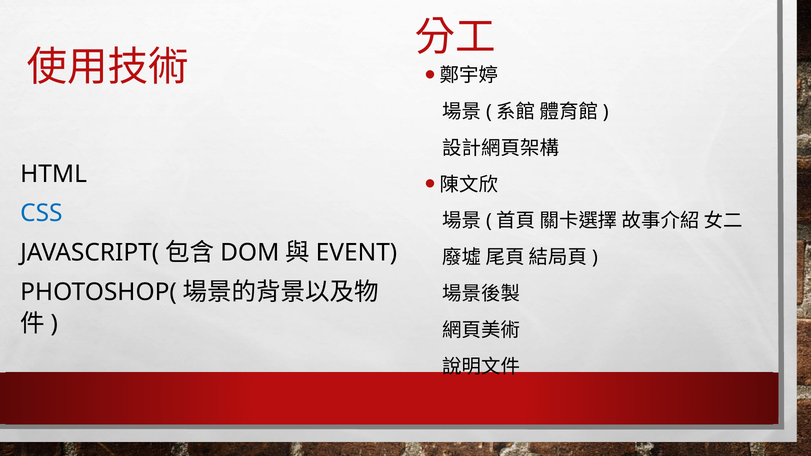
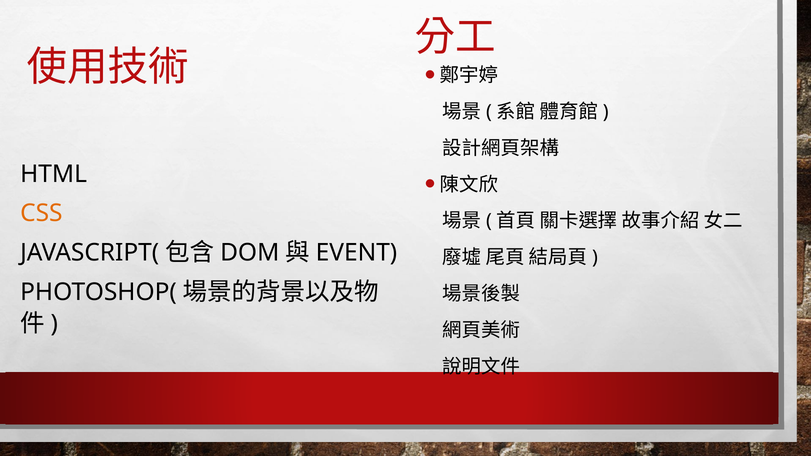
CSS colour: blue -> orange (41, 213)
